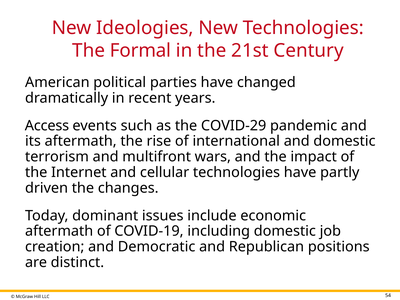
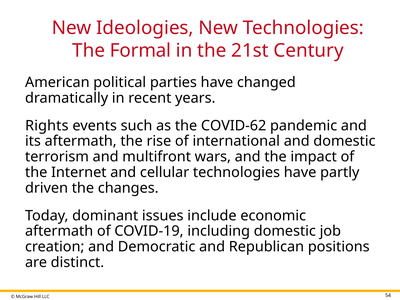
Access: Access -> Rights (47, 126)
COVID-29: COVID-29 -> COVID-62 (234, 126)
